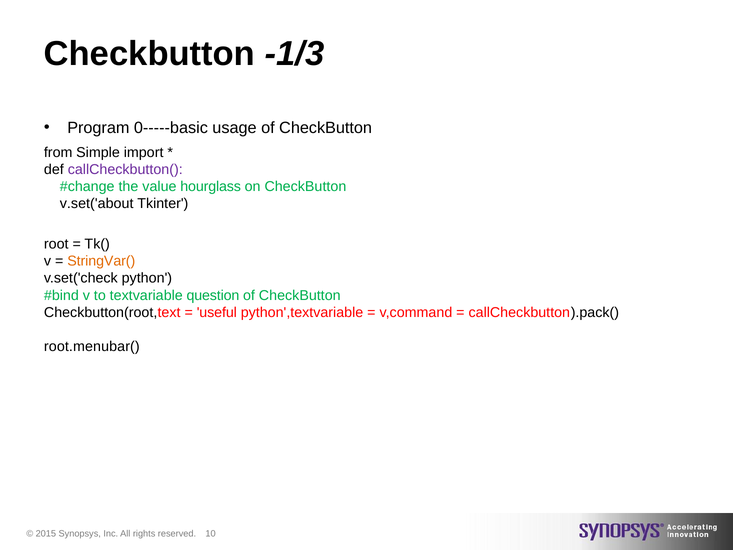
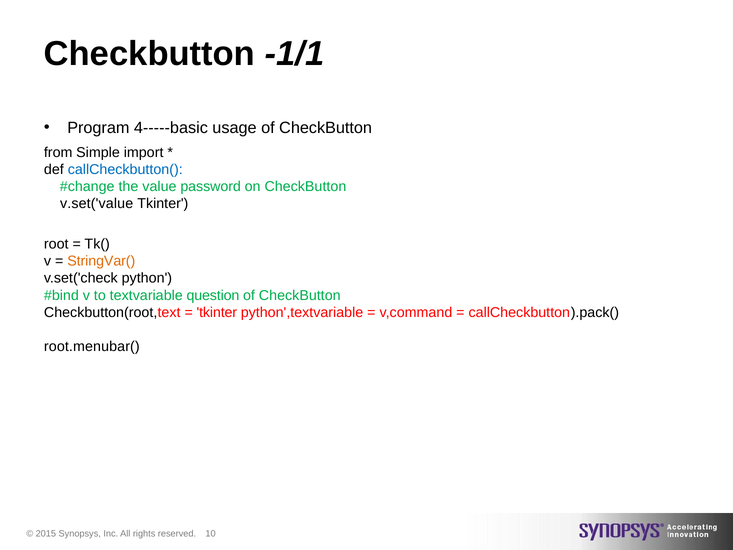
-1/3: -1/3 -> -1/1 (294, 54)
0-----basic: 0-----basic -> 4-----basic (171, 128)
callCheckbutton( colour: purple -> blue (125, 169)
hourglass: hourglass -> password (211, 186)
v.set('about: v.set('about -> v.set('value (97, 204)
useful: useful -> tkinter (217, 312)
